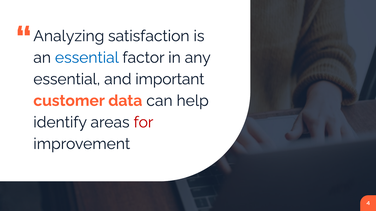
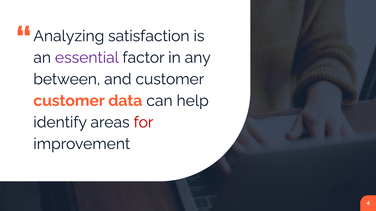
essential colour: blue -> purple (87, 58)
essential: essential -> between (67, 79)
and important: important -> customer (170, 79)
